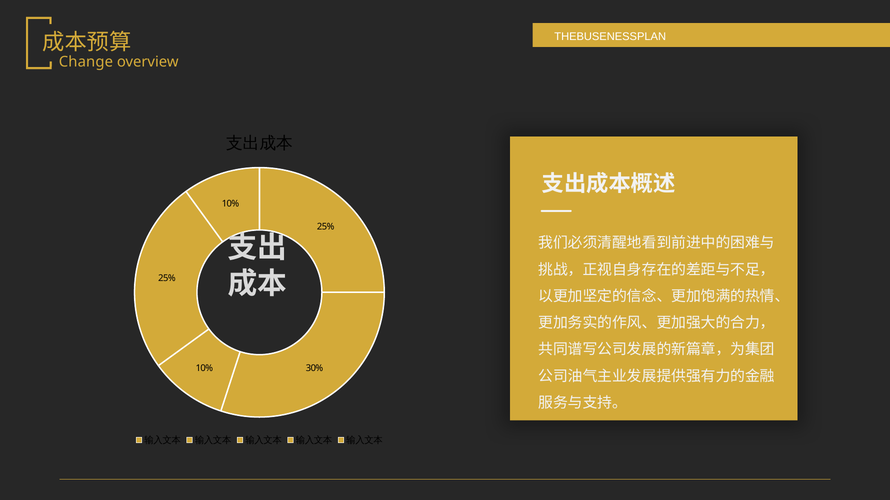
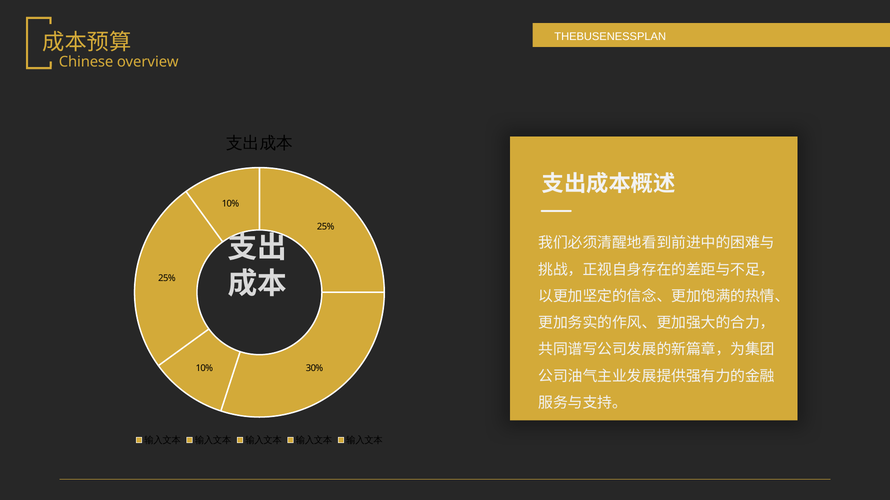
Change: Change -> Chinese (86, 62)
